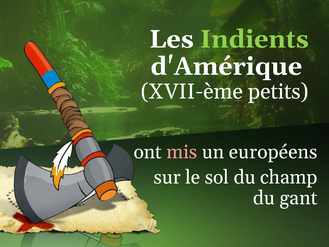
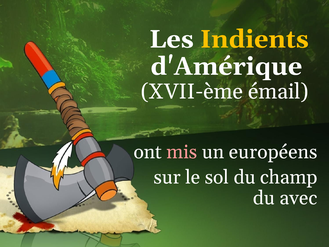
Indients colour: light green -> yellow (254, 39)
petits: petits -> émail (278, 92)
gant: gant -> avec (299, 198)
